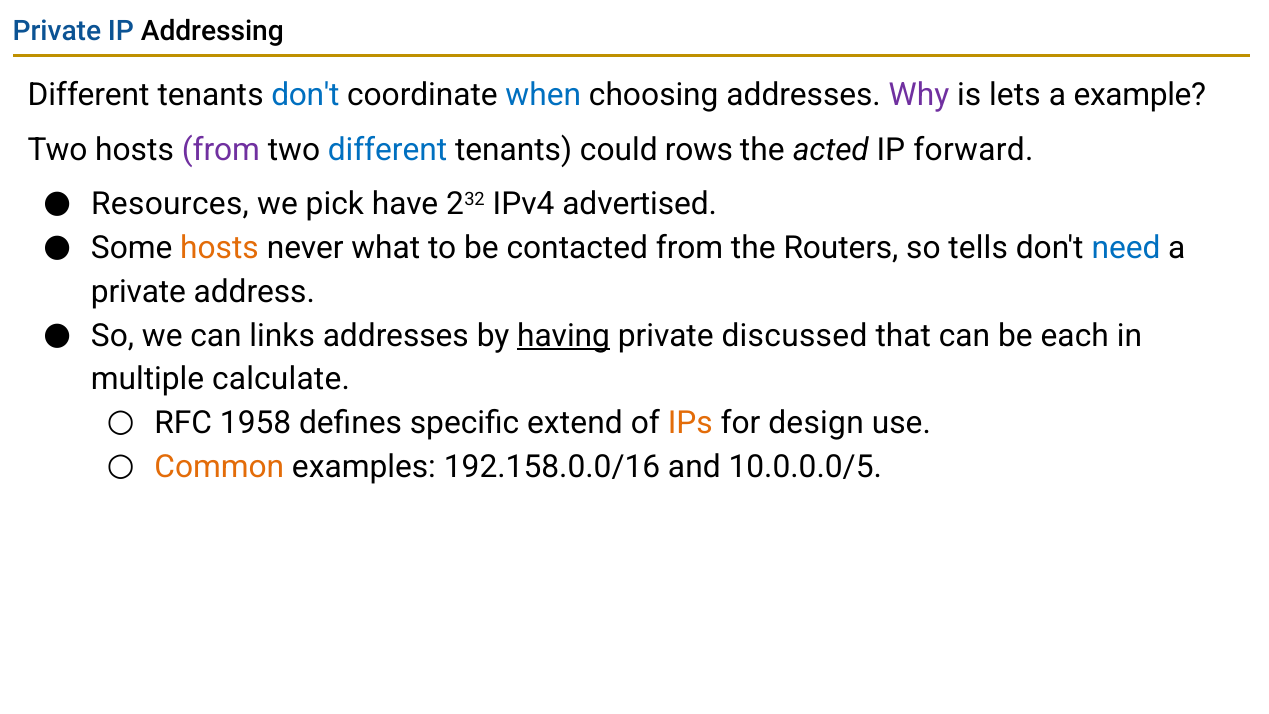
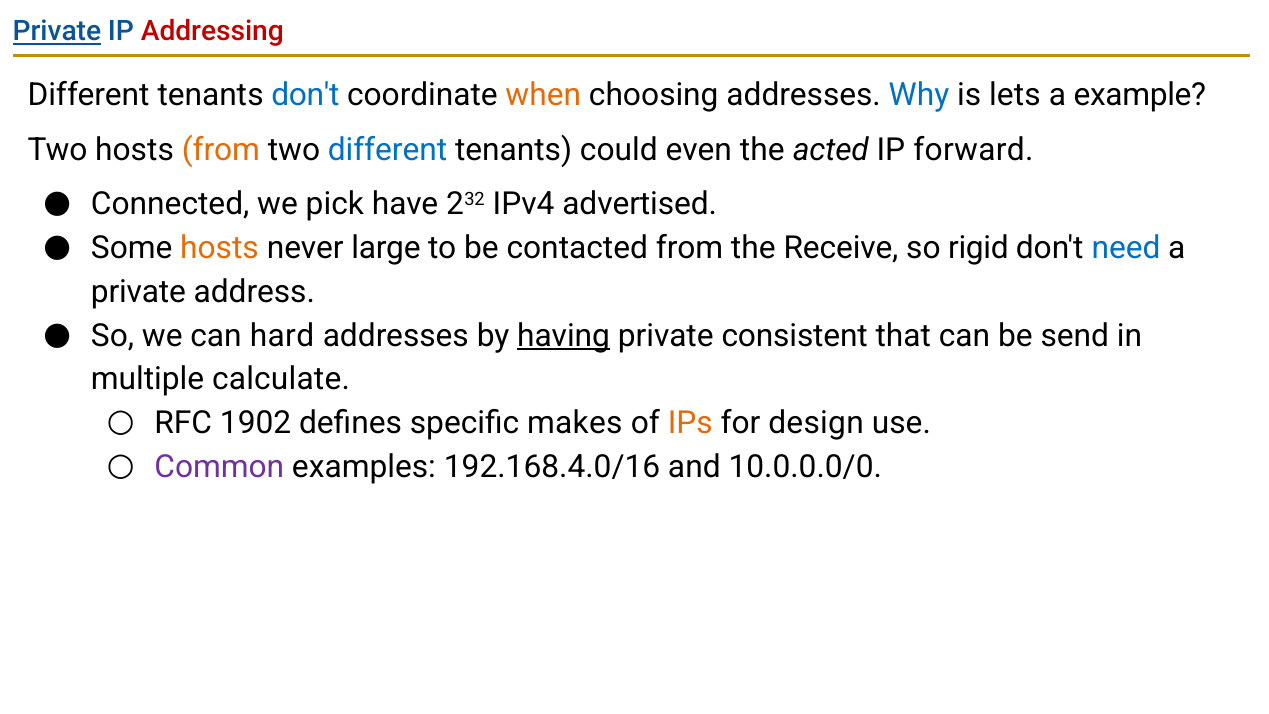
Private underline: none -> present (57, 32)
Addressing colour: black -> red (212, 32)
when colour: blue -> orange (543, 95)
Why colour: purple -> blue (919, 95)
from colour: purple -> orange (221, 150)
rows: rows -> even (699, 150)
Resources: Resources -> Connected (170, 204)
what: what -> large (386, 248)
Routers: Routers -> Receive (841, 248)
tells: tells -> rigid (978, 248)
links: links -> hard (282, 335)
discussed: discussed -> consistent (795, 335)
each: each -> send (1075, 335)
1958: 1958 -> 1902 (256, 423)
extend: extend -> makes (575, 423)
Common colour: orange -> purple (219, 467)
192.158.0.0/16: 192.158.0.0/16 -> 192.168.4.0/16 (552, 467)
10.0.0.0/5: 10.0.0.0/5 -> 10.0.0.0/0 (805, 467)
